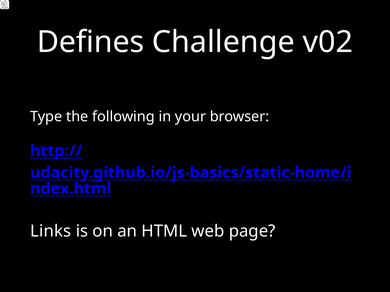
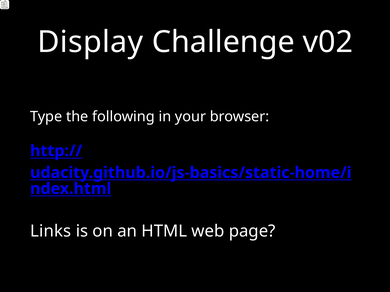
Defines: Defines -> Display (90, 42)
